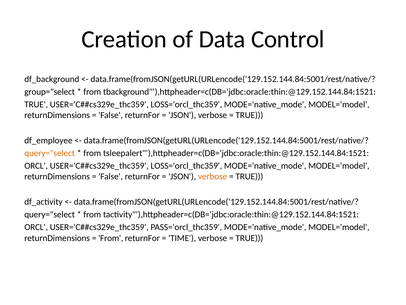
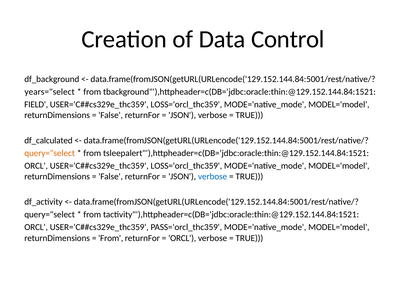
group="select: group="select -> years="select (50, 92)
TRUE: TRUE -> FIELD (36, 104)
df_employee: df_employee -> df_calculated (48, 140)
verbose colour: orange -> blue (213, 176)
TIME: TIME -> ORCL (182, 238)
